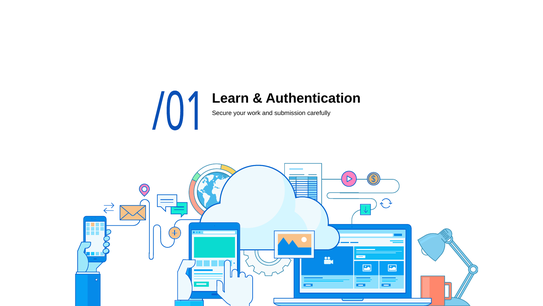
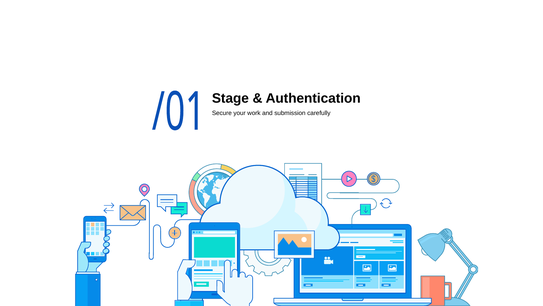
Learn: Learn -> Stage (230, 98)
